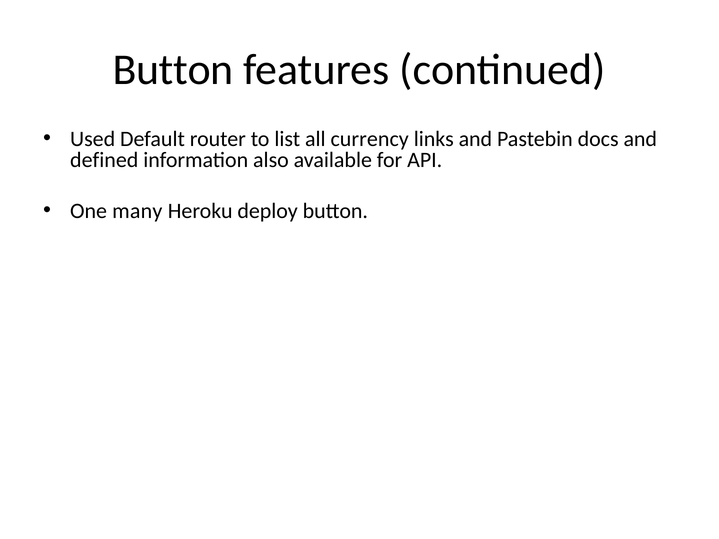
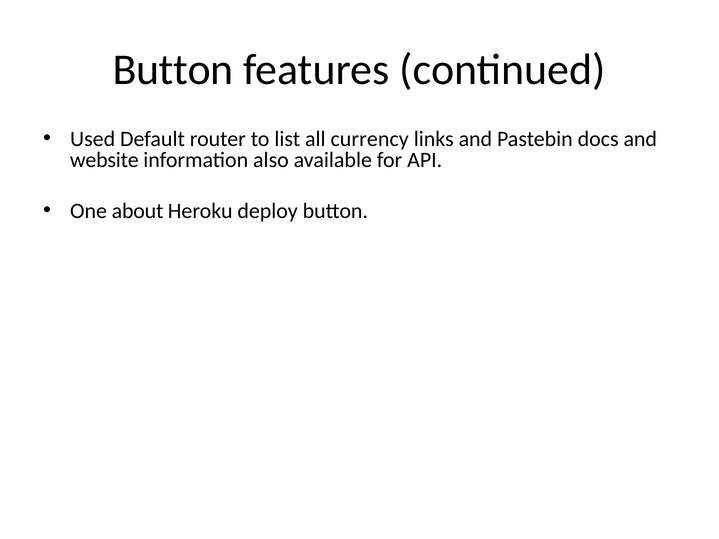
defined: defined -> website (104, 160)
many: many -> about (138, 211)
